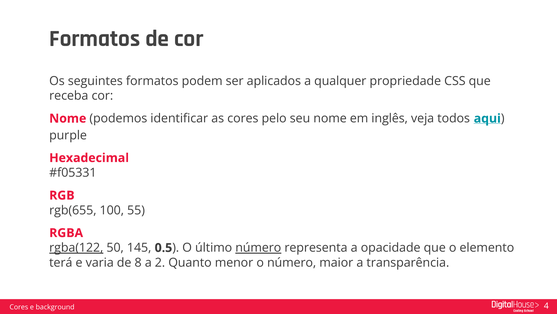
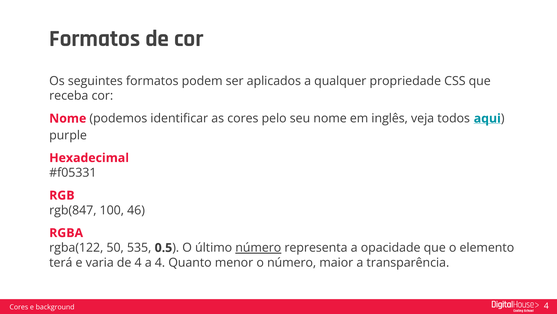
rgb(655: rgb(655 -> rgb(847 (73, 210)
55: 55 -> 46 (136, 210)
rgba(122 underline: present -> none (76, 247)
145: 145 -> 535 (139, 247)
de 8: 8 -> 4 (138, 262)
a 2: 2 -> 4 (160, 262)
